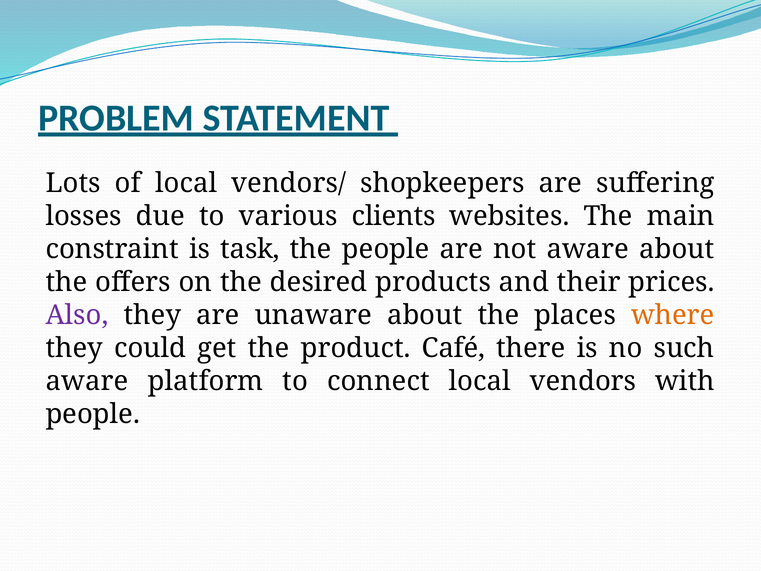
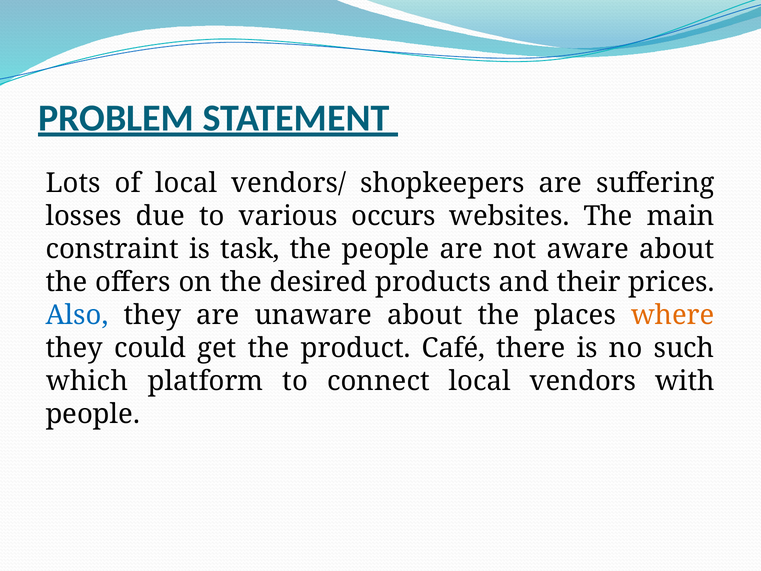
clients: clients -> occurs (394, 216)
Also colour: purple -> blue (77, 315)
aware: aware -> which (87, 381)
